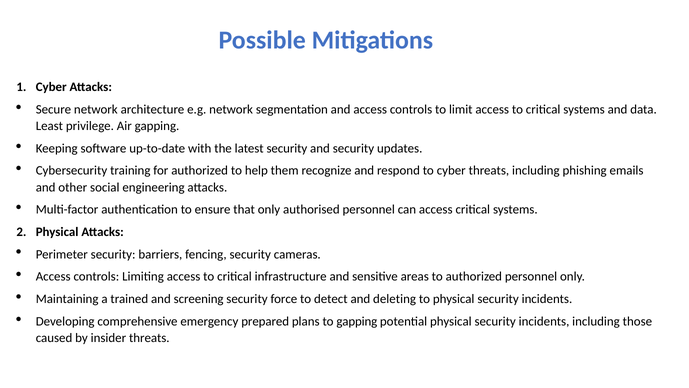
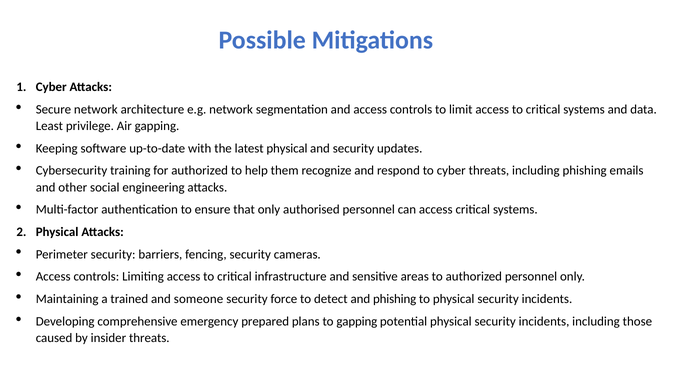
latest security: security -> physical (287, 148)
screening: screening -> someone (199, 299)
and deleting: deleting -> phishing (395, 299)
